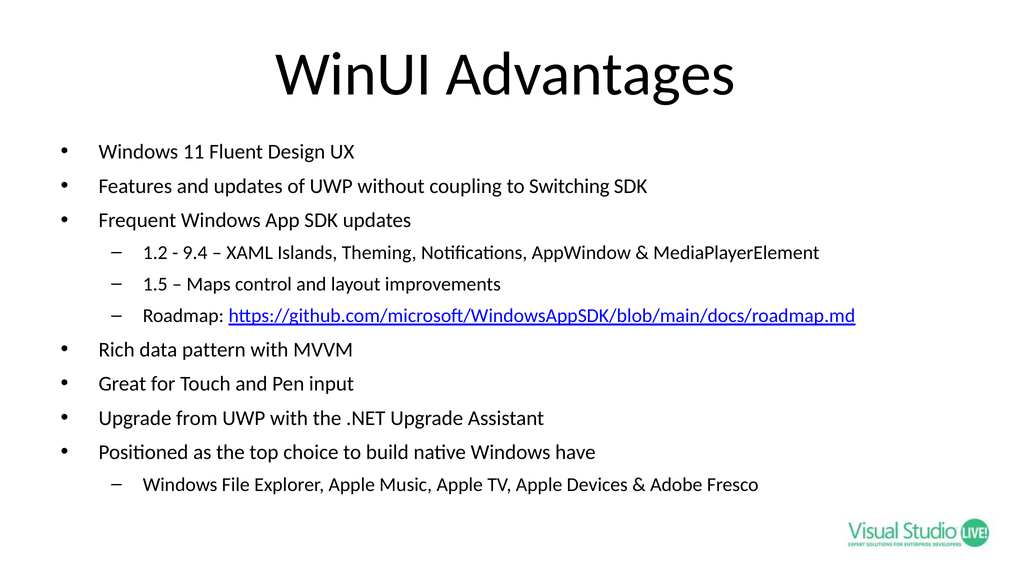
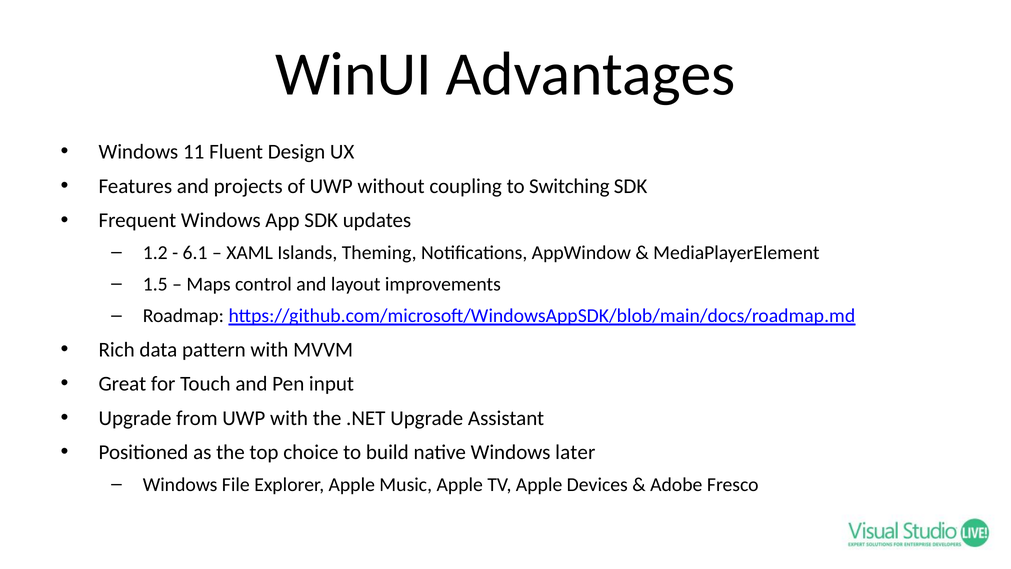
and updates: updates -> projects (248, 186)
9.4: 9.4 -> 6.1 (195, 253)
have: have -> later (575, 452)
